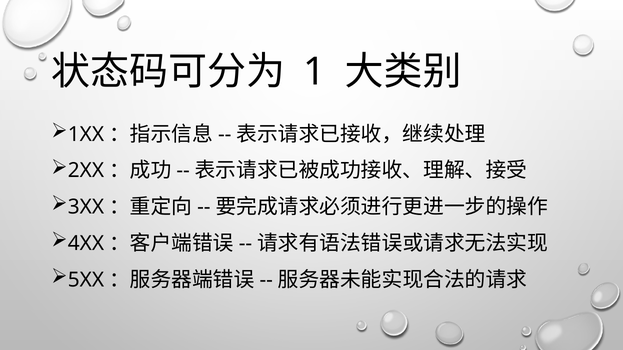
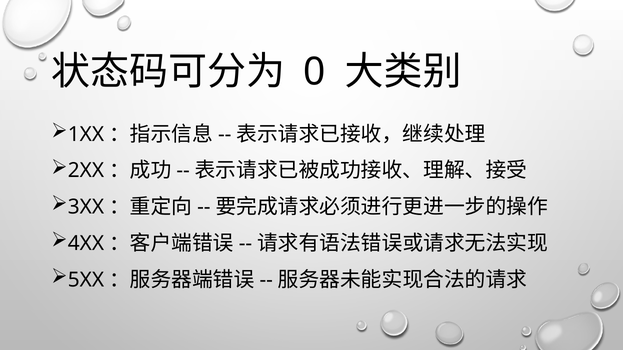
1: 1 -> 0 (314, 72)
